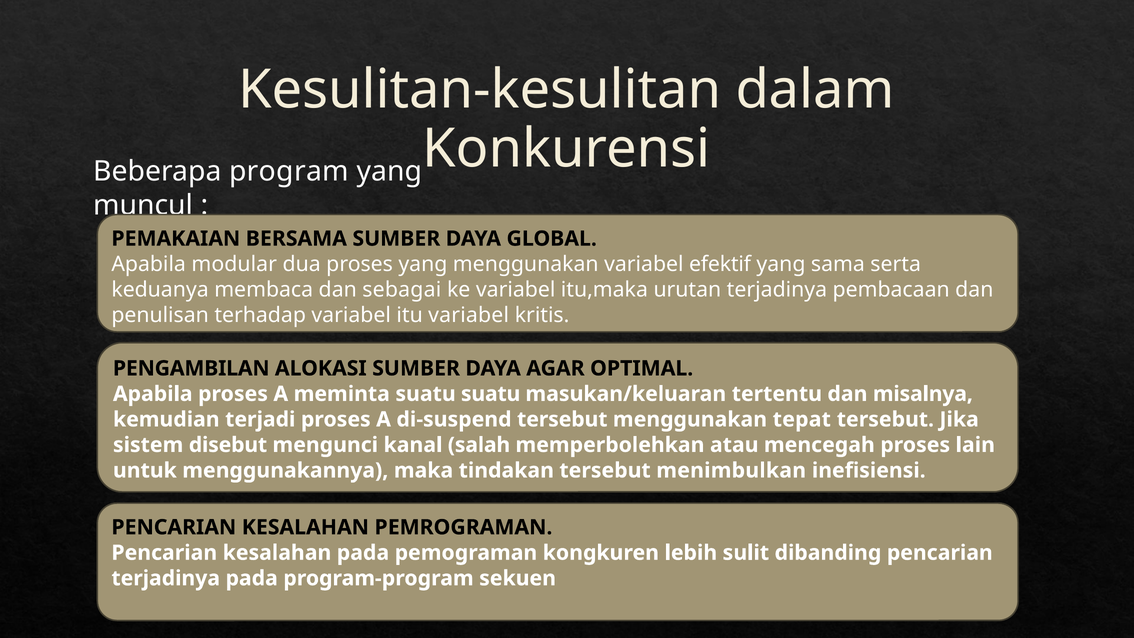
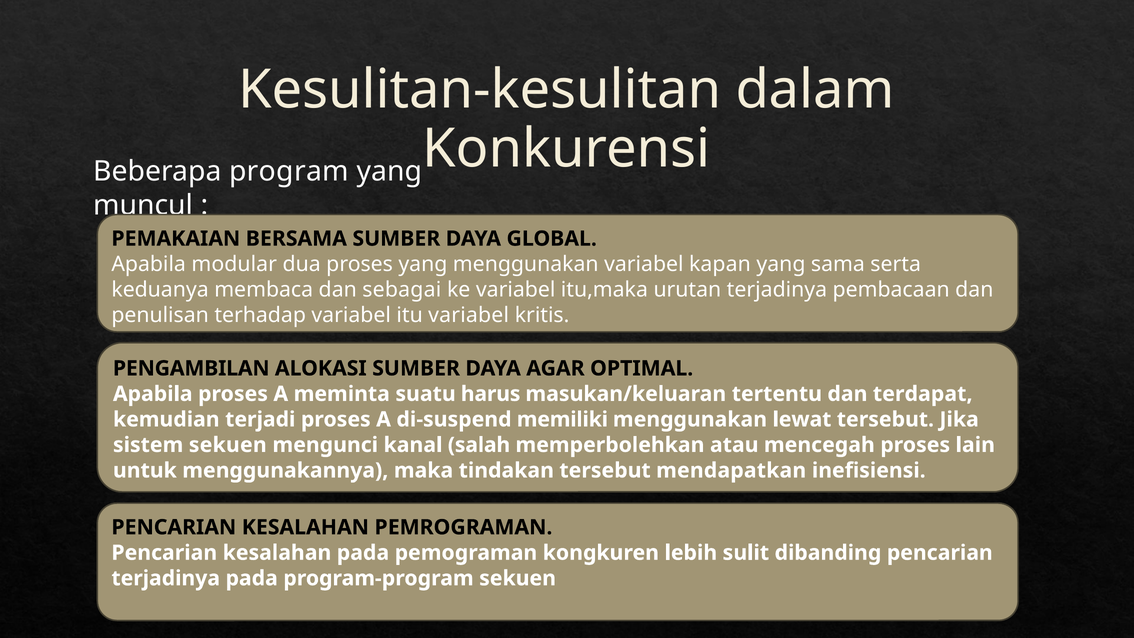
efektif: efektif -> kapan (720, 264)
suatu suatu: suatu -> harus (491, 394)
misalnya: misalnya -> terdapat (923, 394)
di-suspend tersebut: tersebut -> memiliki (562, 419)
tepat: tepat -> lewat (802, 419)
sistem disebut: disebut -> sekuen (228, 445)
menimbulkan: menimbulkan -> mendapatkan (731, 470)
